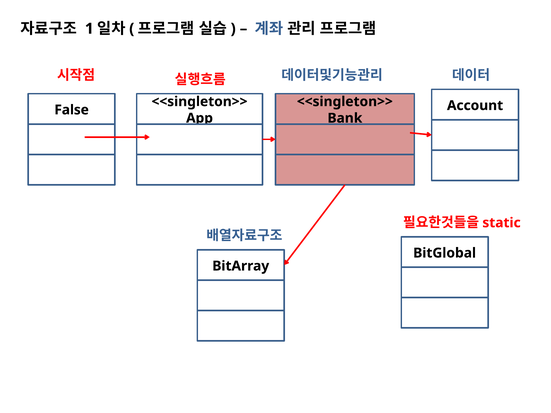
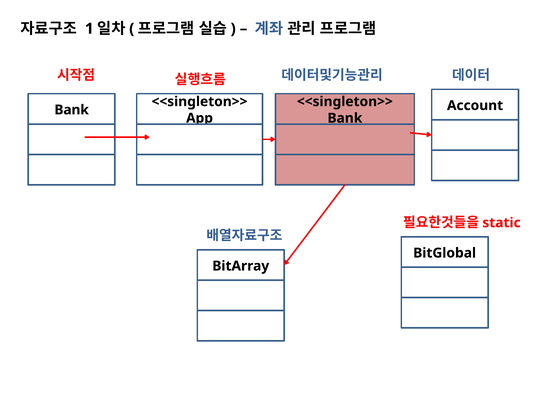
False: False -> Bank (72, 110)
